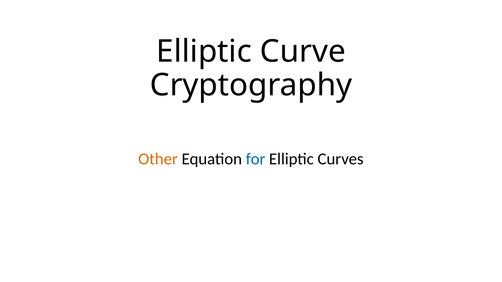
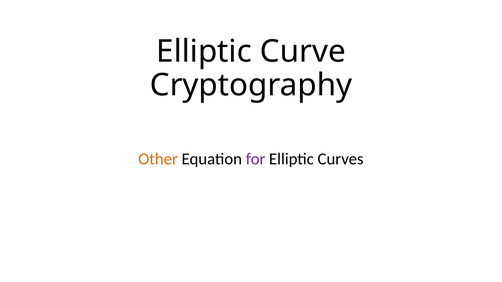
for colour: blue -> purple (256, 159)
